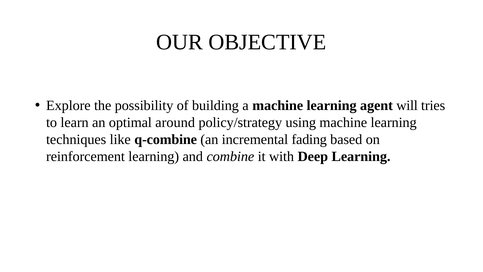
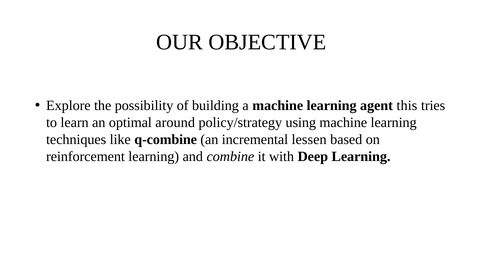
will: will -> this (407, 105)
fading: fading -> lessen (309, 139)
